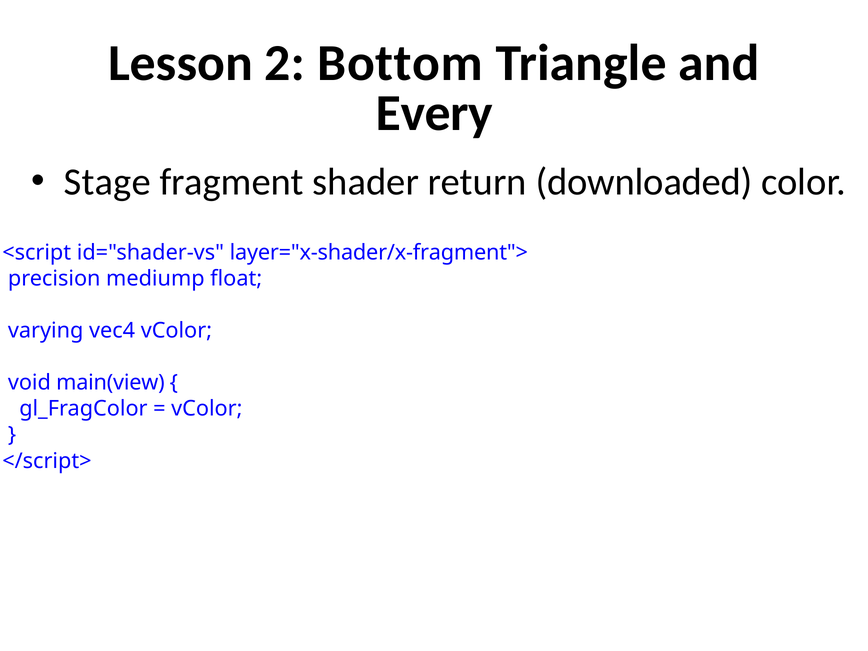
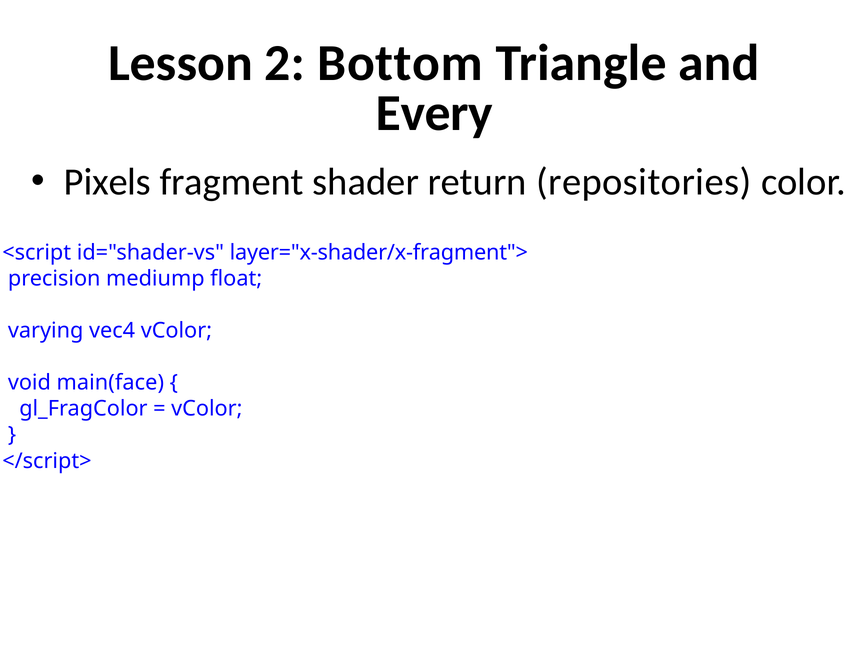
Stage: Stage -> Pixels (108, 182)
downloaded: downloaded -> repositories (644, 182)
main(view: main(view -> main(face (110, 383)
